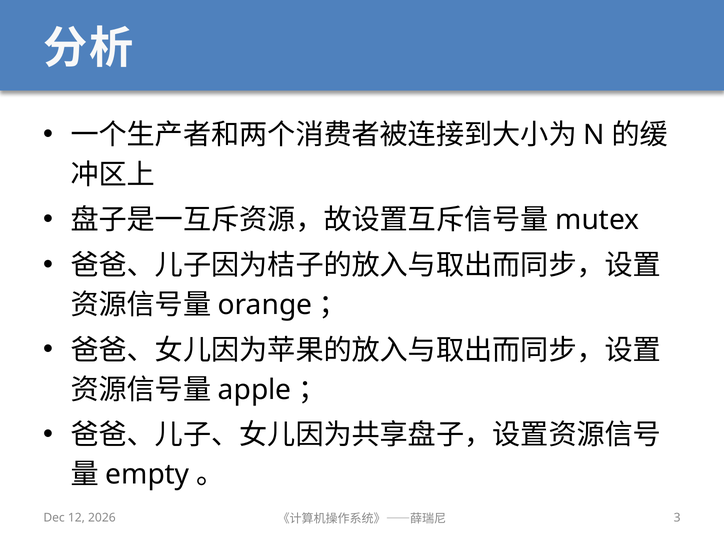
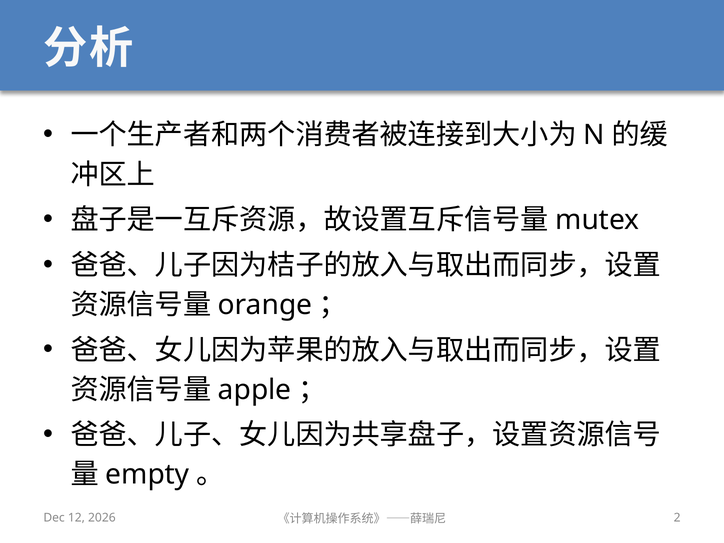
3: 3 -> 2 (677, 518)
